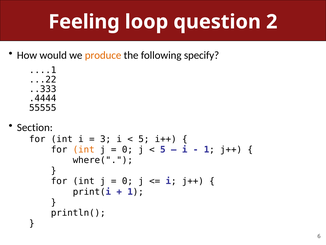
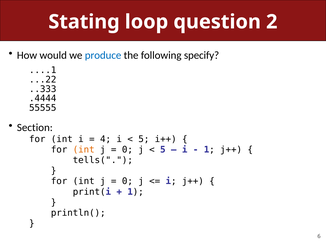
Feeling: Feeling -> Stating (84, 22)
produce colour: orange -> blue (103, 55)
3: 3 -> 4 (106, 139)
where(: where( -> tells( (103, 160)
